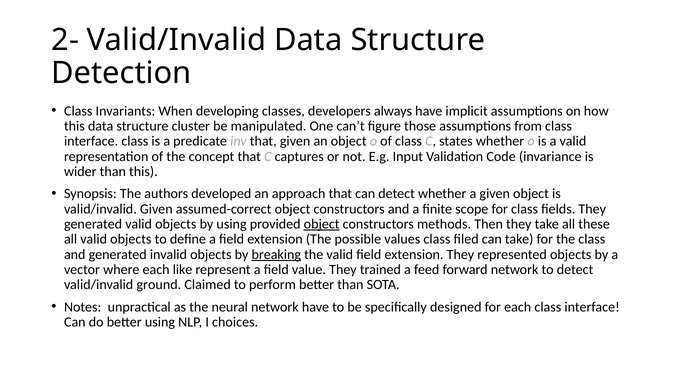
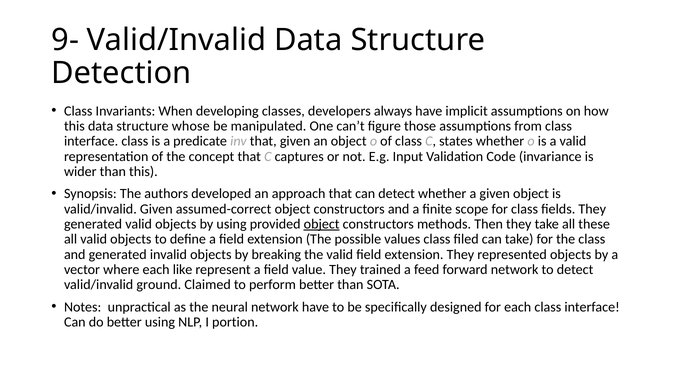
2-: 2- -> 9- (65, 40)
cluster: cluster -> whose (191, 126)
breaking underline: present -> none (276, 254)
choices: choices -> portion (235, 322)
